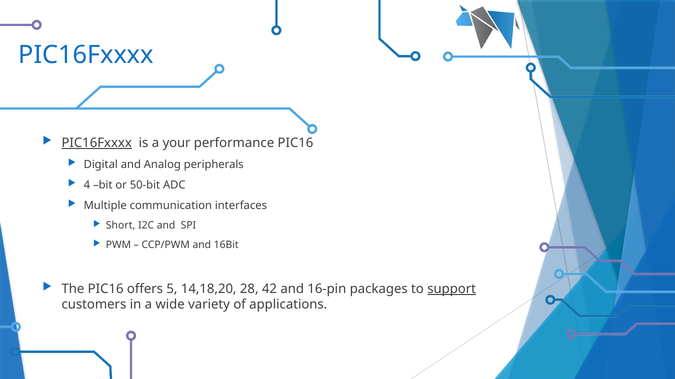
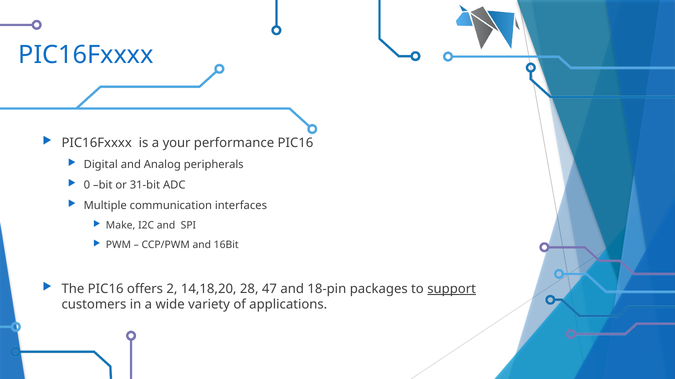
PIC16Fxxxx underline: present -> none (97, 143)
4: 4 -> 0 (87, 185)
50-bit: 50-bit -> 31-bit (145, 185)
Short: Short -> Make (121, 226)
5: 5 -> 2 (172, 289)
42: 42 -> 47 (269, 289)
16-pin: 16-pin -> 18-pin (327, 289)
